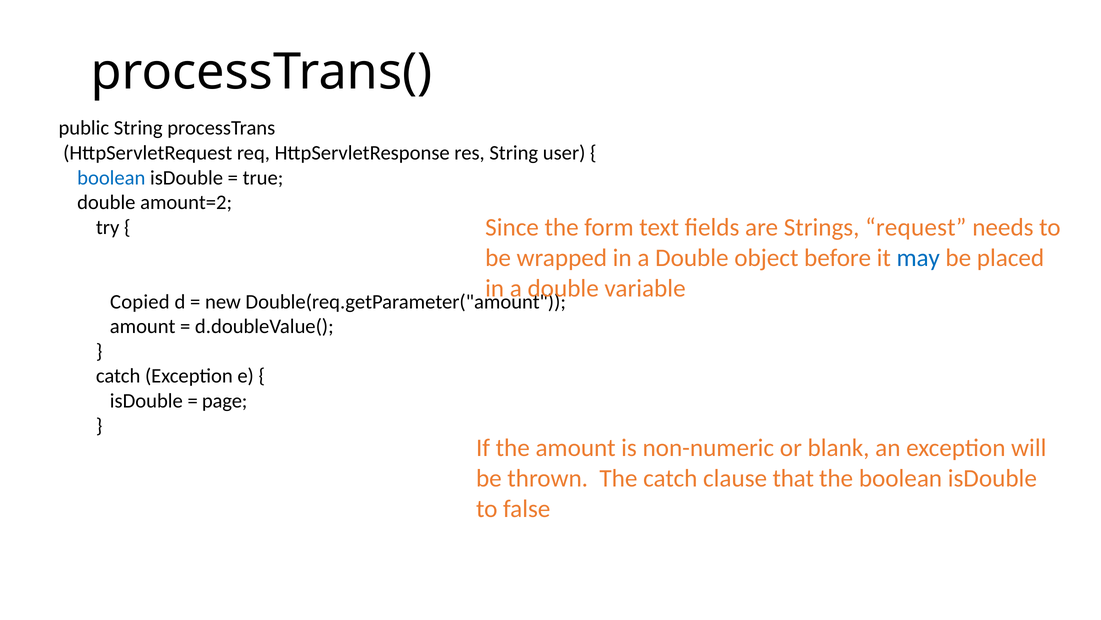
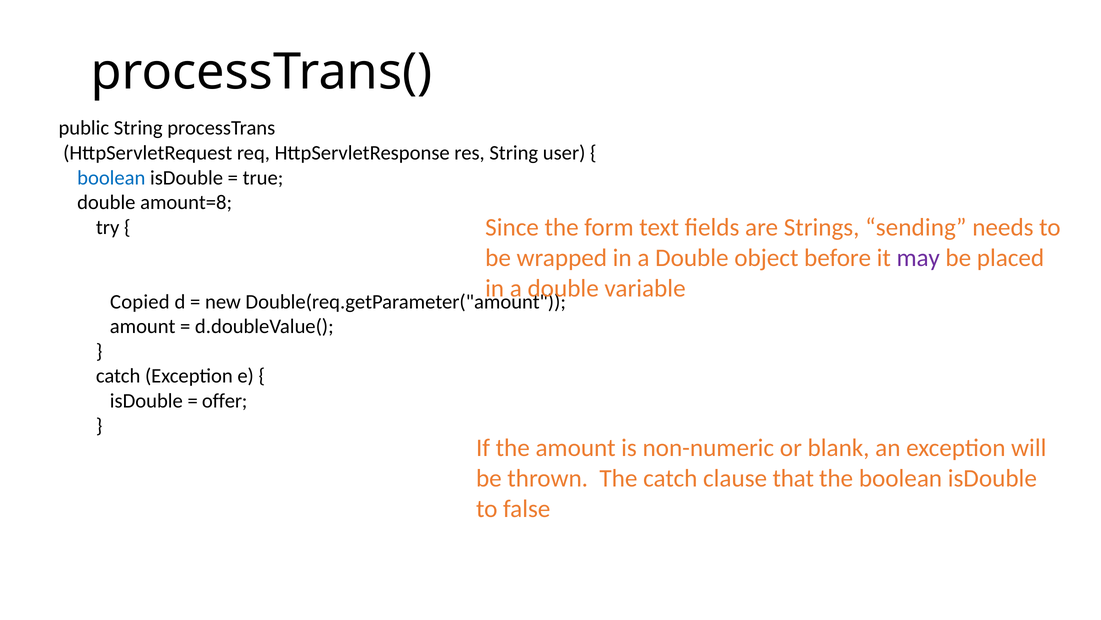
amount=2: amount=2 -> amount=8 (186, 202)
request: request -> sending (916, 227)
may colour: blue -> purple (918, 258)
page: page -> offer (225, 400)
